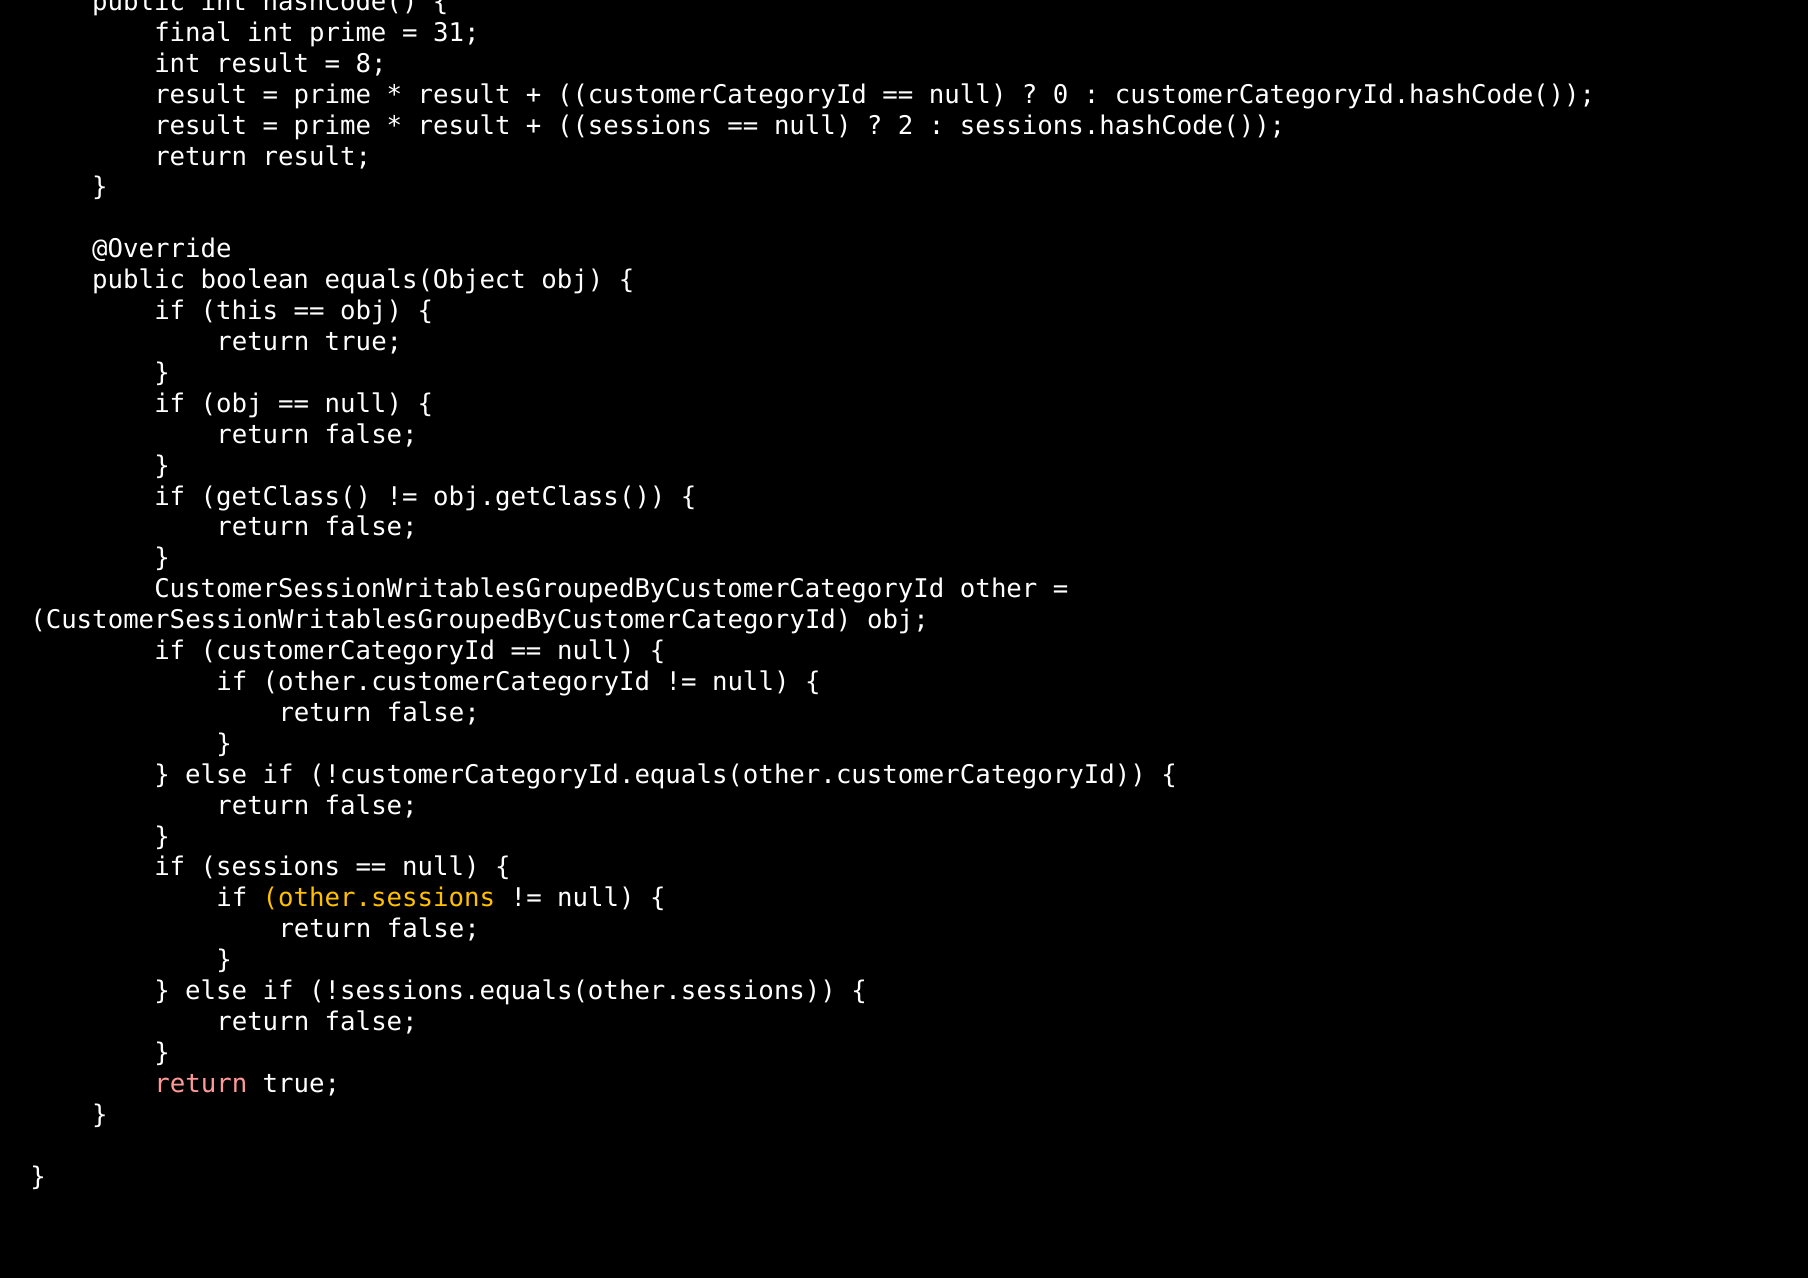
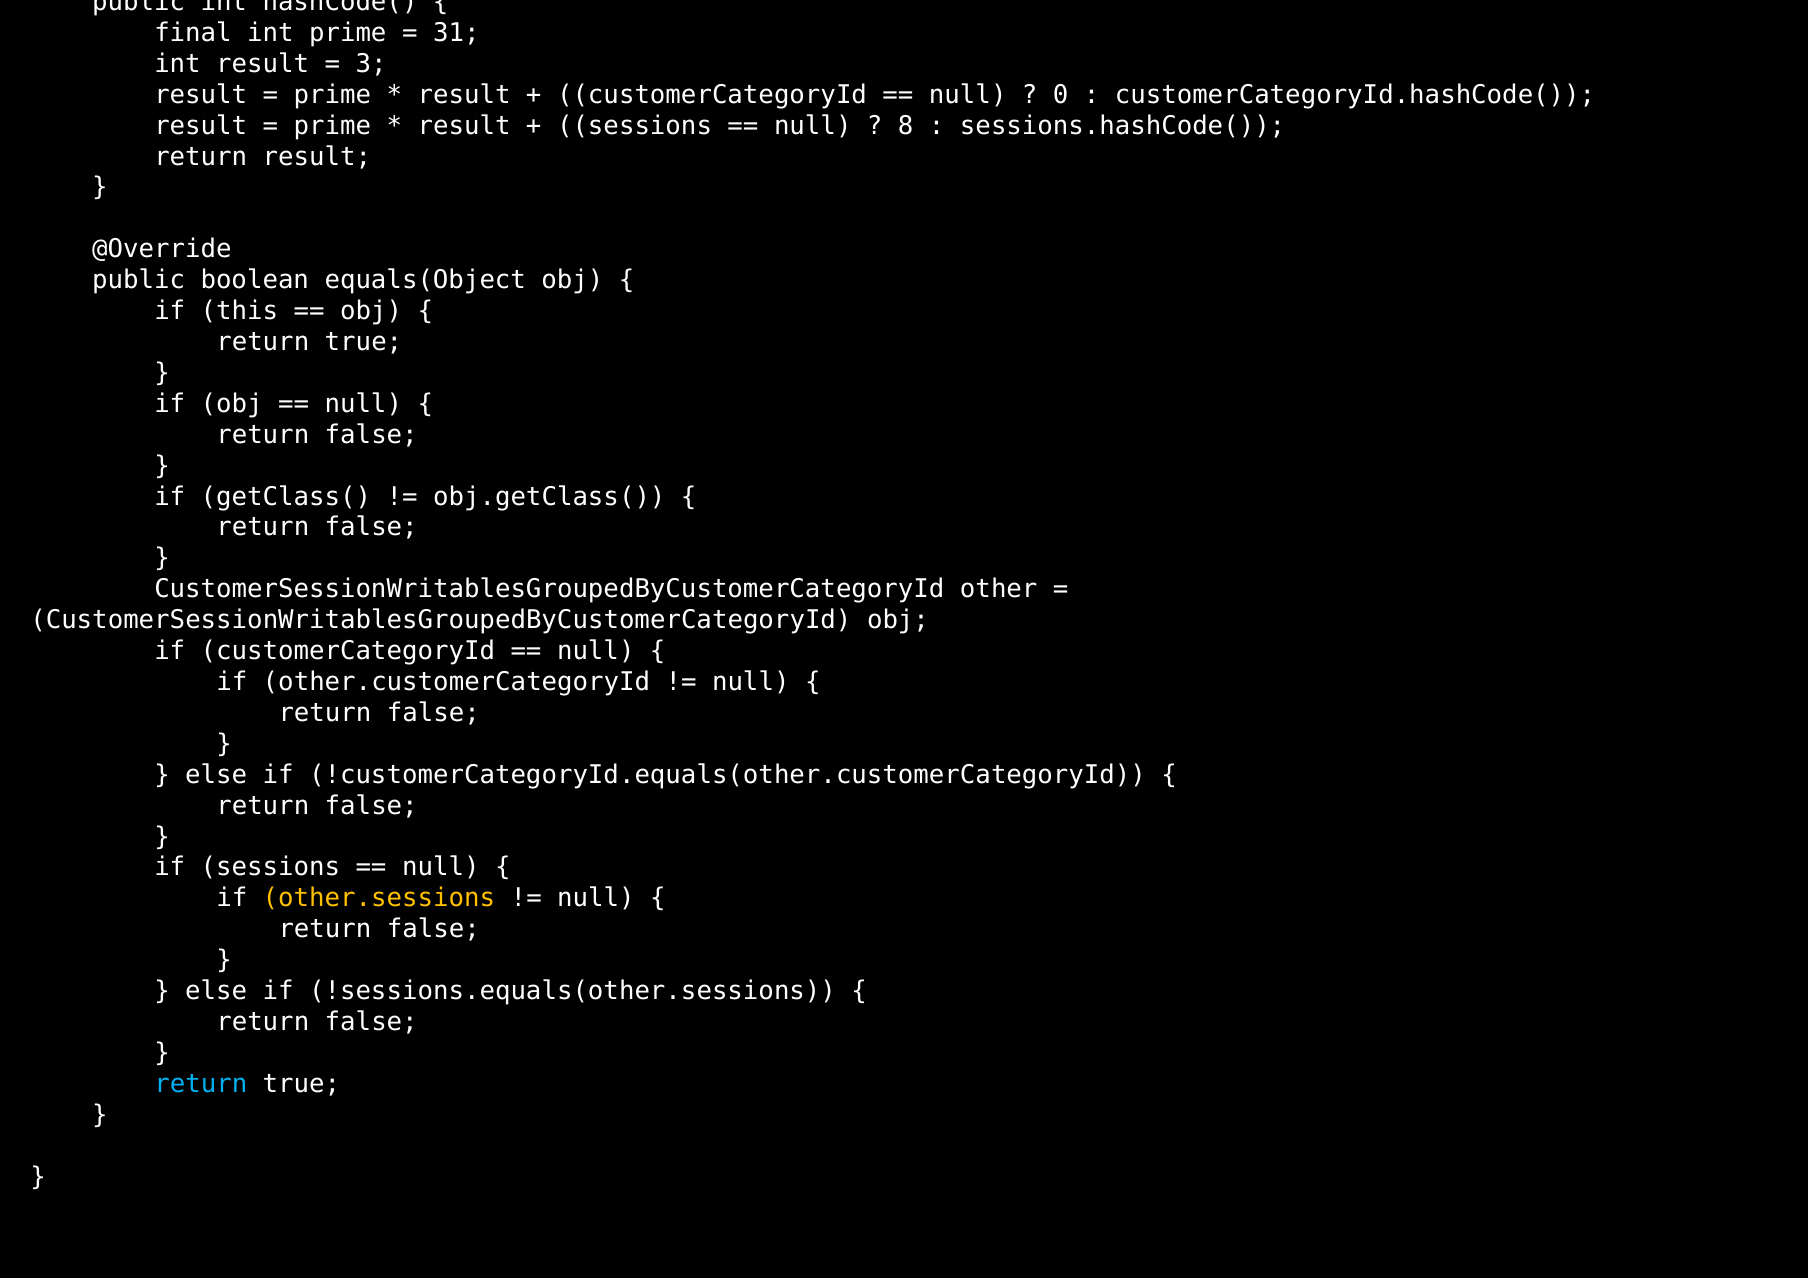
8: 8 -> 3 (371, 64)
2: 2 -> 8 (906, 126)
return colour: pink -> light blue (201, 1084)
